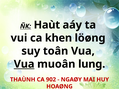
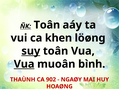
ÑK Haùt: Haùt -> Toân (47, 25)
suy underline: none -> present (31, 51)
lung: lung -> bình (92, 64)
